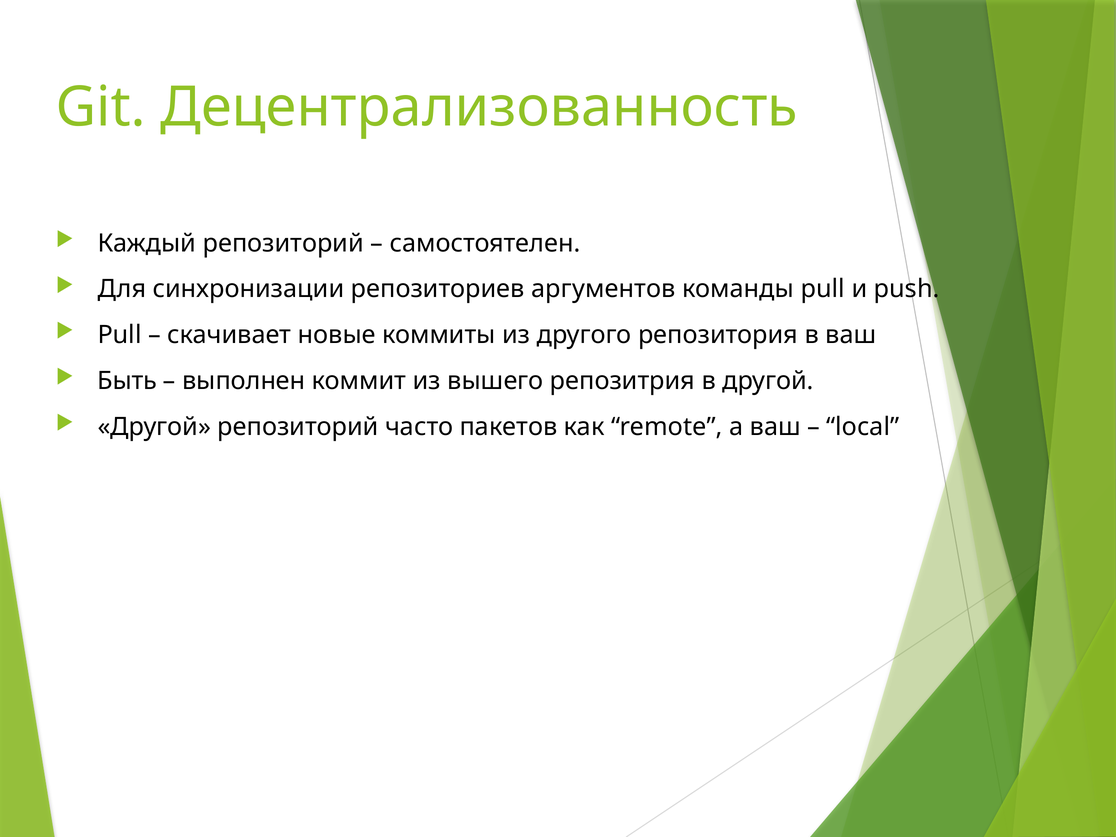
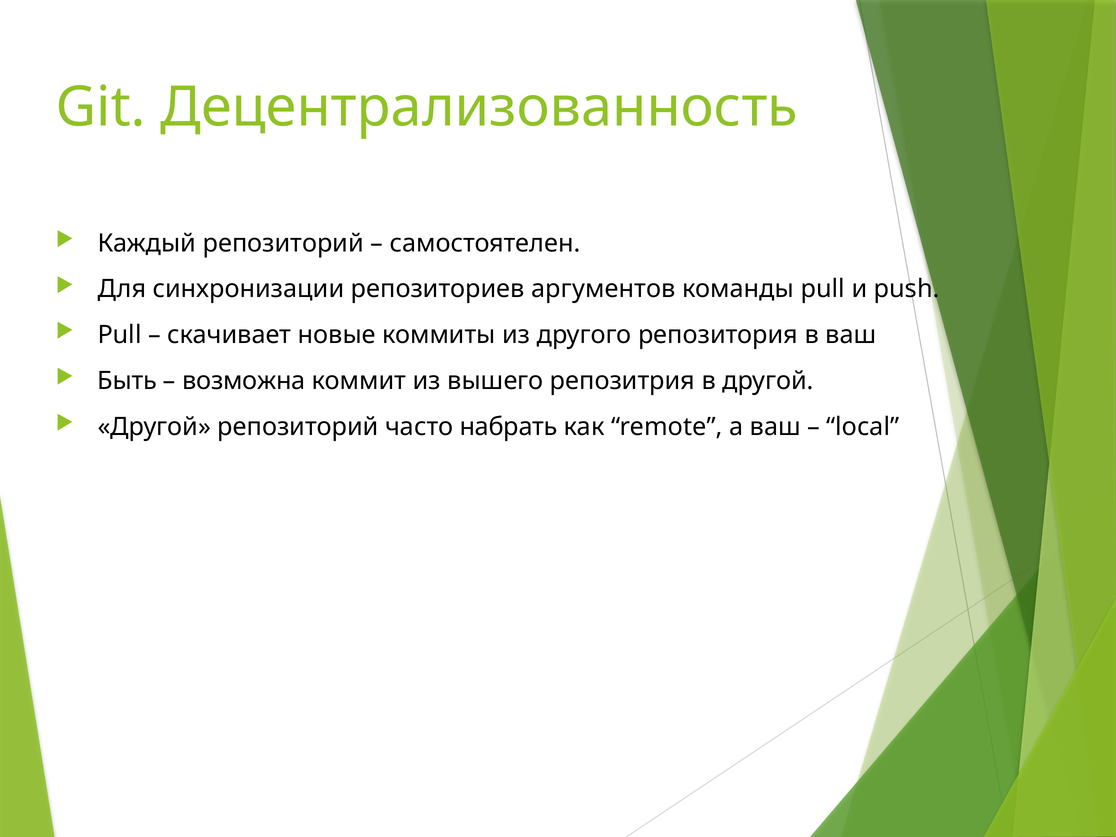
выполнен: выполнен -> возможна (244, 381)
пакетов: пакетов -> набрать (509, 427)
